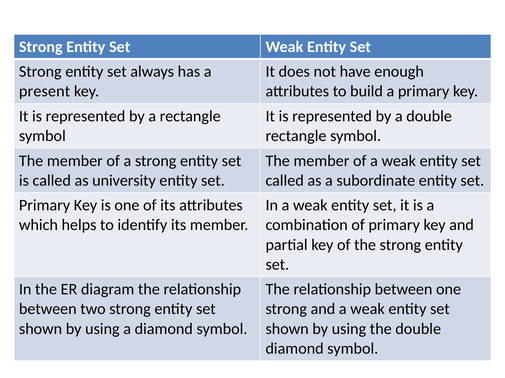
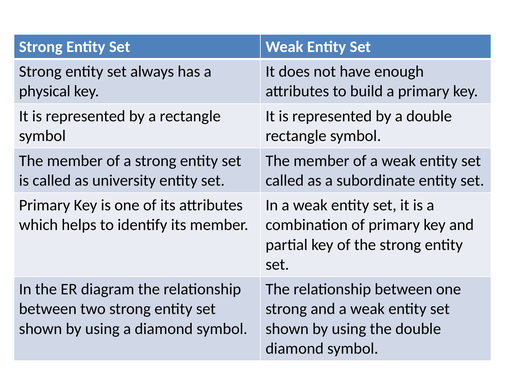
present: present -> physical (45, 92)
